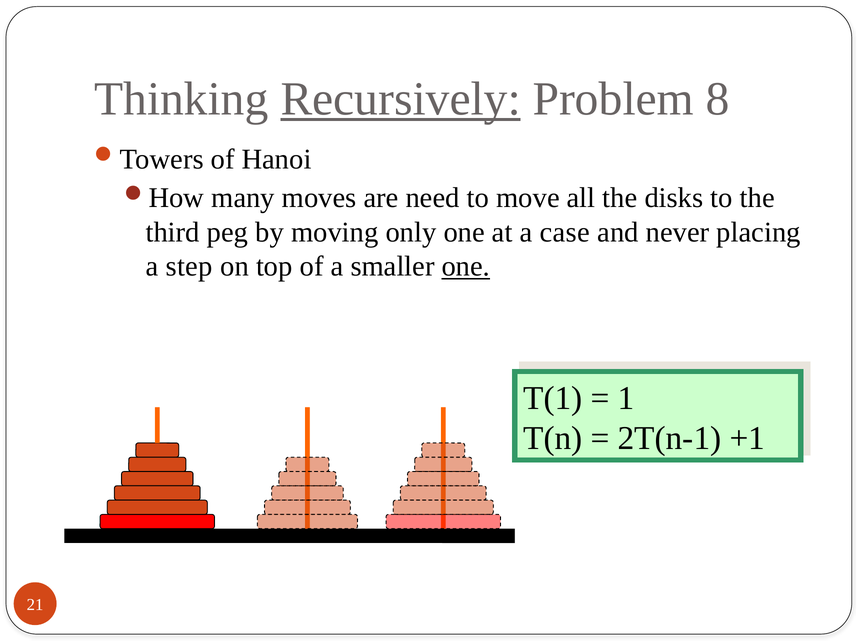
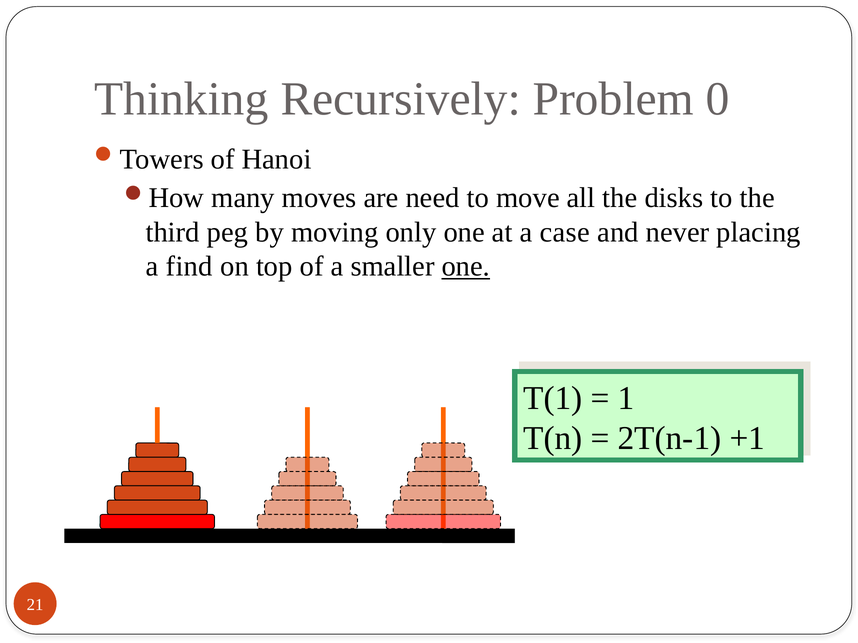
Recursively underline: present -> none (401, 99)
8: 8 -> 0 (718, 99)
step: step -> find (189, 267)
